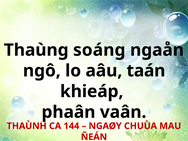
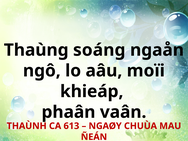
taán: taán -> moïi (146, 71)
144: 144 -> 613 (71, 126)
